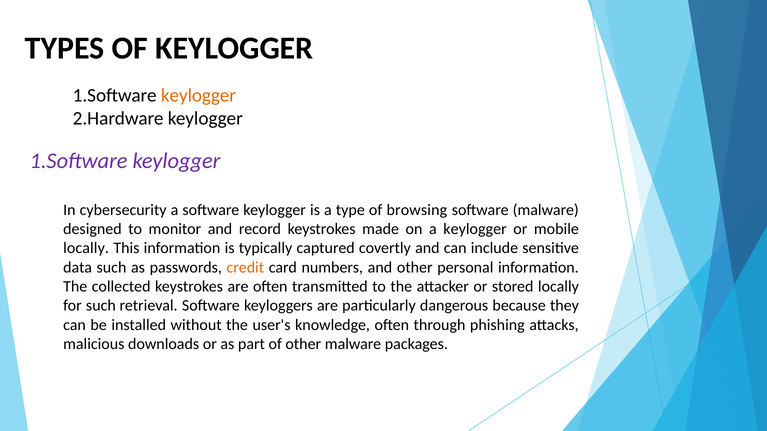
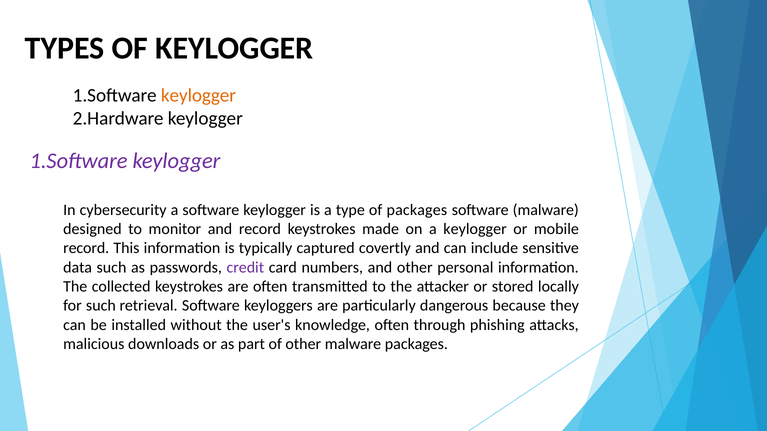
of browsing: browsing -> packages (417, 210)
locally: locally -> record (86, 248)
credit colour: orange -> purple (245, 268)
